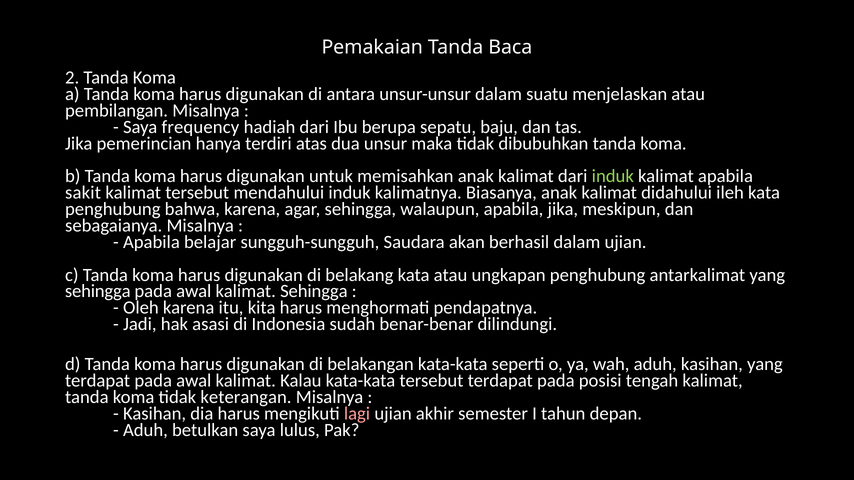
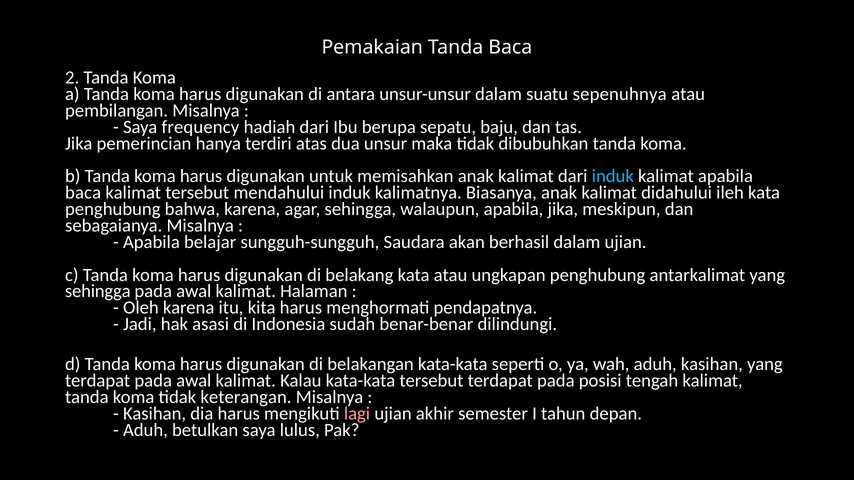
menjelaskan: menjelaskan -> sepenuhnya (620, 94)
induk colour: light green -> light blue (613, 176)
sakit: sakit -> baca (83, 193)
kalimat Sehingga: Sehingga -> Halaman (314, 292)
